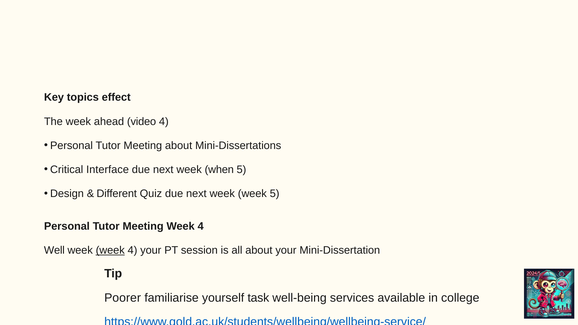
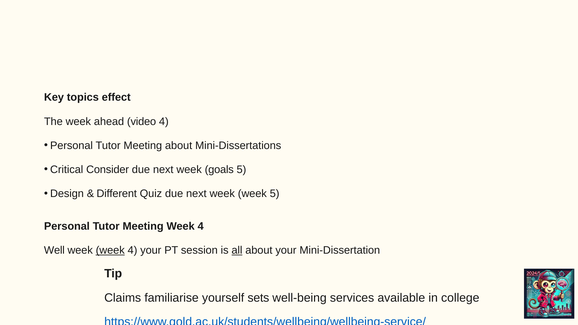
Interface: Interface -> Consider (108, 170)
when: when -> goals (219, 170)
all underline: none -> present (237, 250)
Poorer: Poorer -> Claims (123, 298)
task: task -> sets (258, 298)
